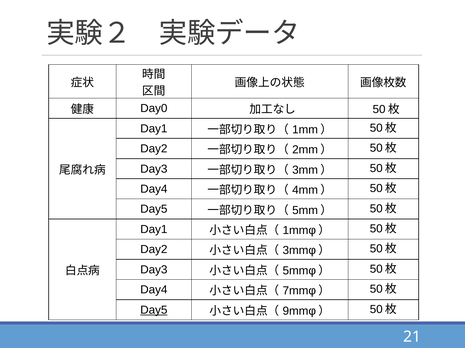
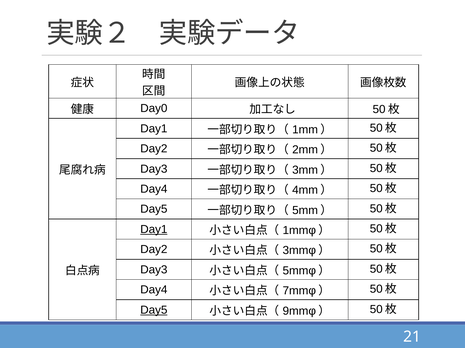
Day1 underline: none -> present (154, 230)
